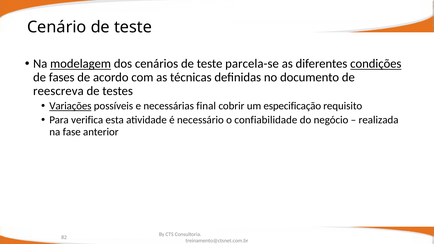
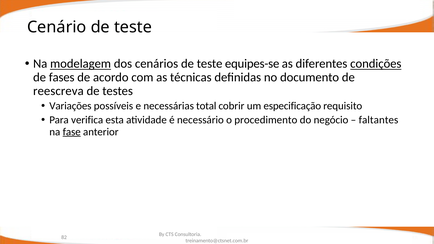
parcela-se: parcela-se -> equipes-se (252, 64)
Variações underline: present -> none (70, 106)
final: final -> total (206, 106)
confiabilidade: confiabilidade -> procedimento (266, 120)
realizada: realizada -> faltantes (378, 120)
fase underline: none -> present (72, 132)
